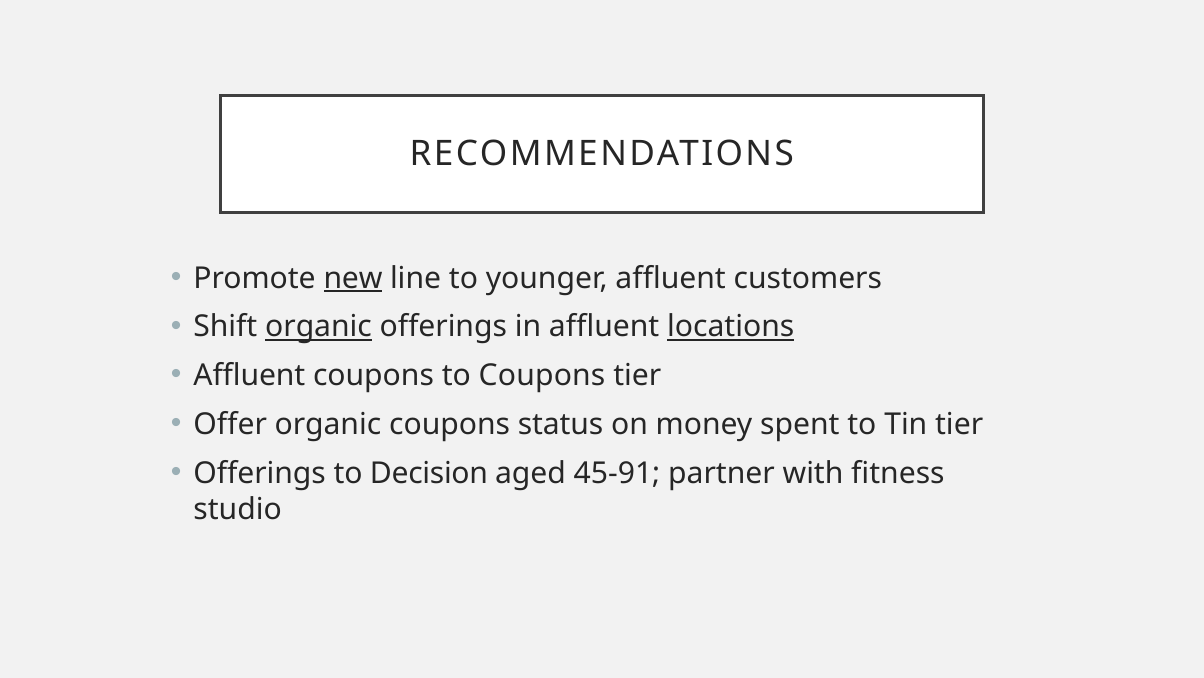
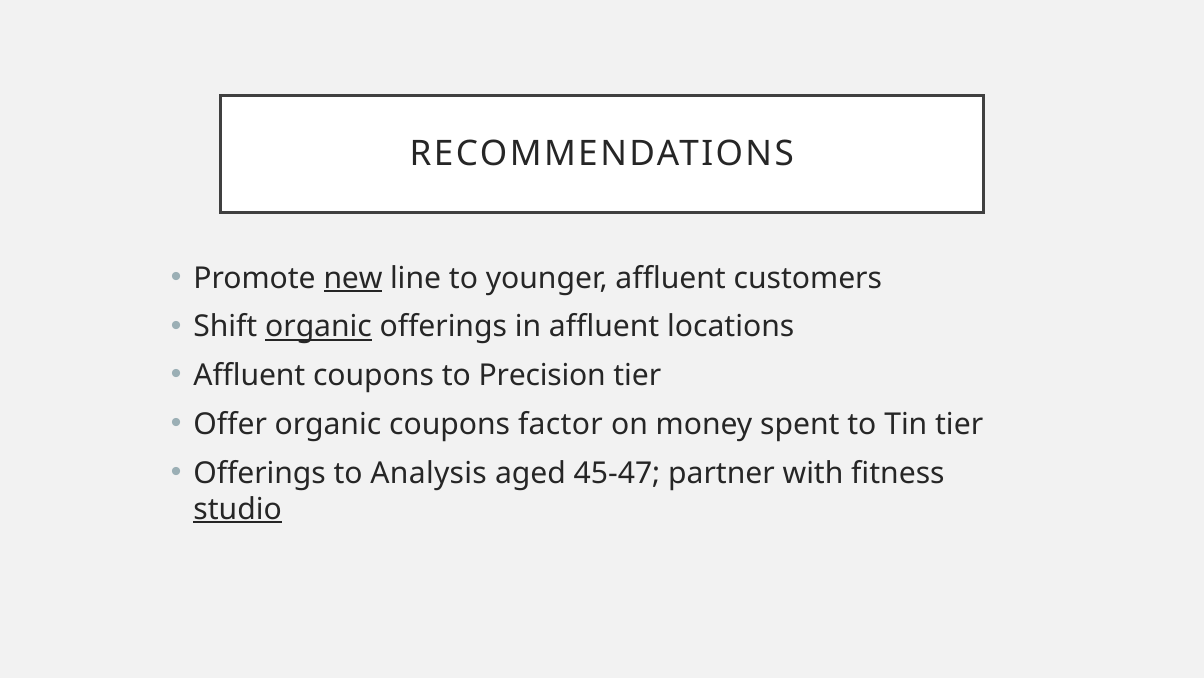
locations underline: present -> none (731, 327)
to Coupons: Coupons -> Precision (542, 375)
status: status -> factor (560, 424)
Decision: Decision -> Analysis (429, 473)
45-91: 45-91 -> 45-47 (617, 473)
studio underline: none -> present (238, 509)
